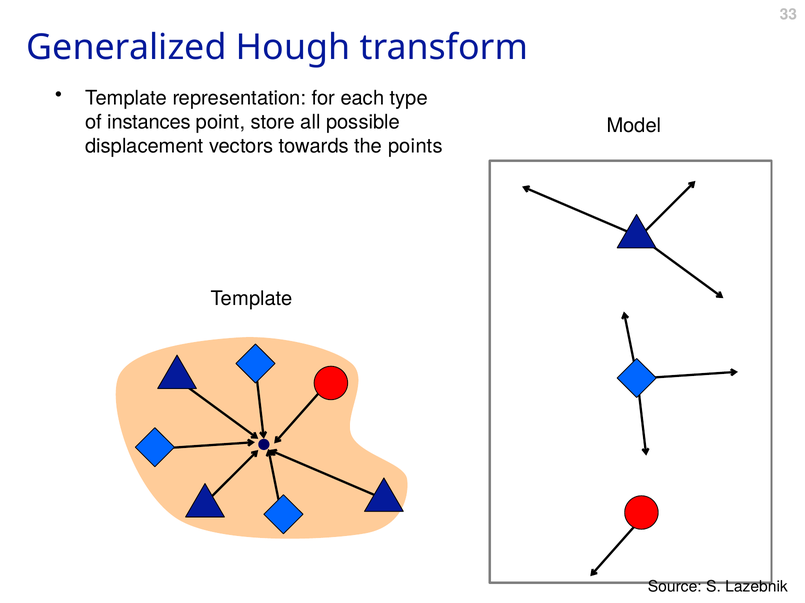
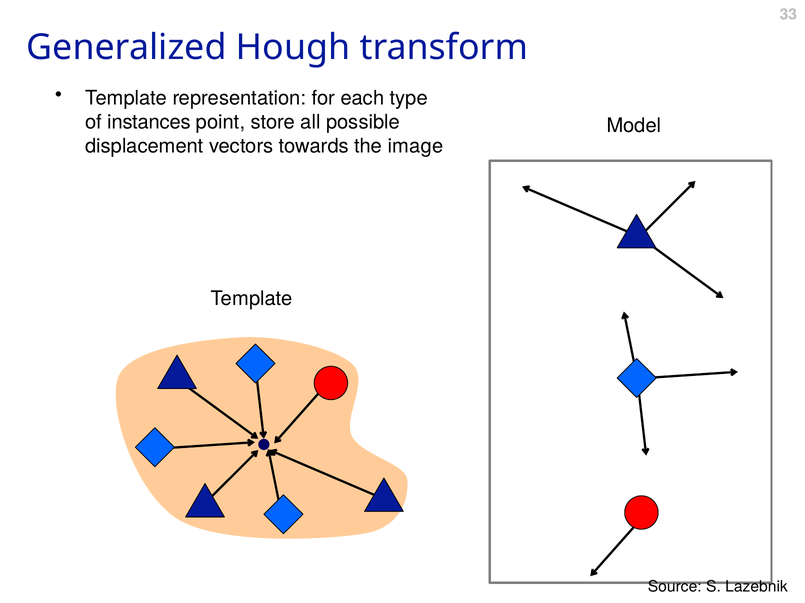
points: points -> image (415, 146)
